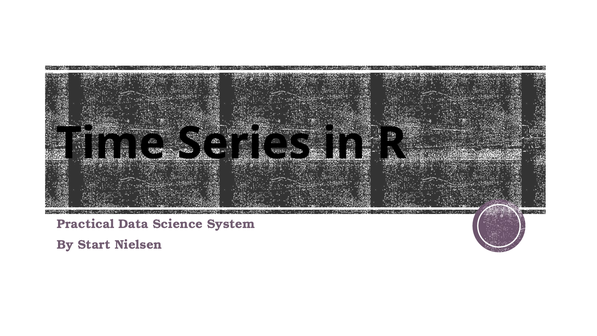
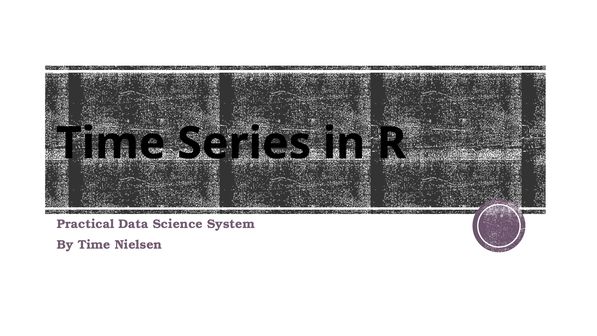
By Start: Start -> Time (94, 245)
